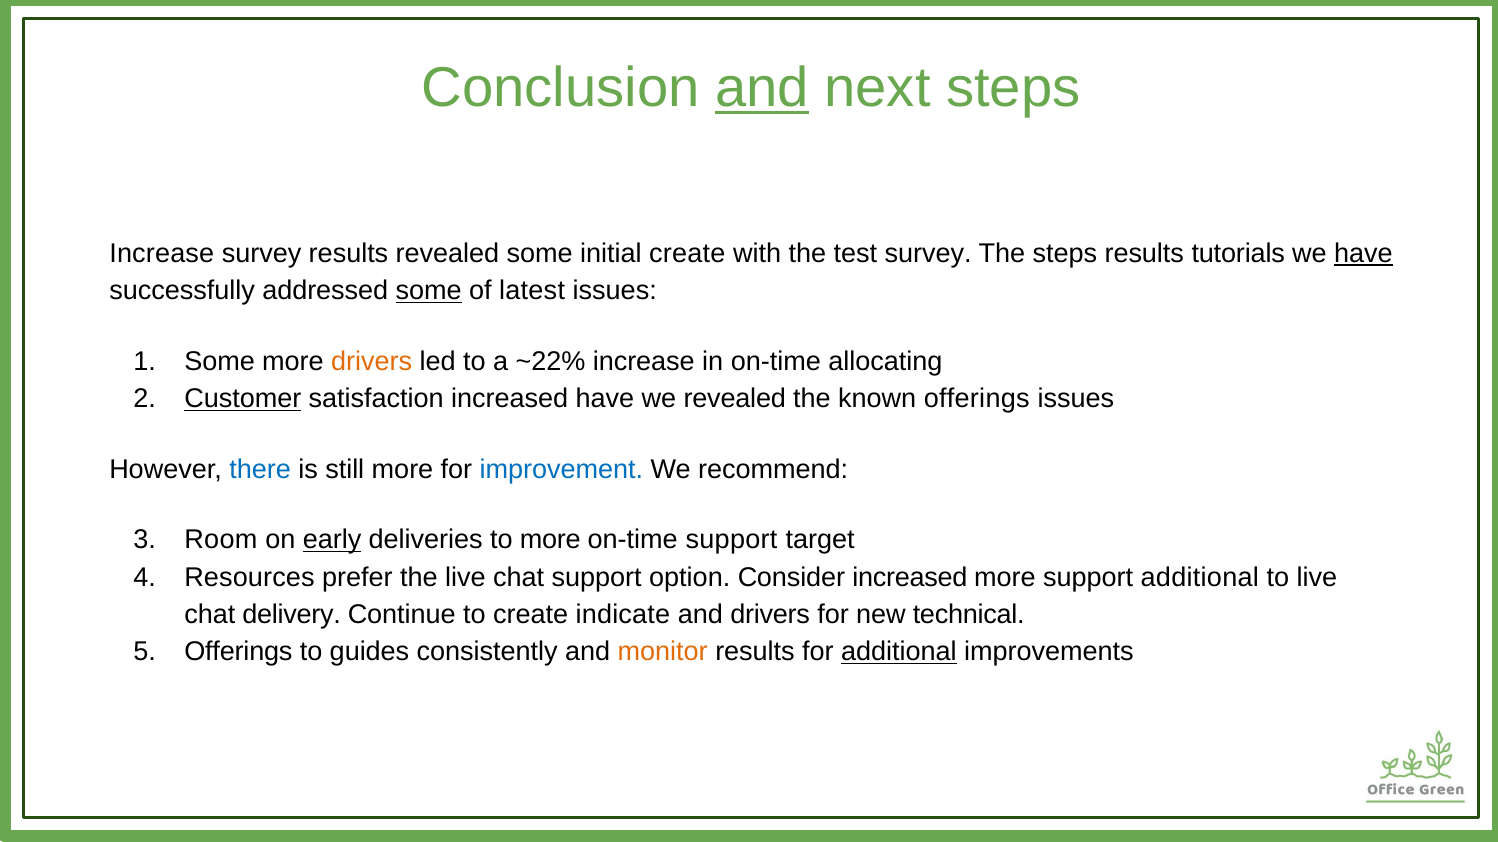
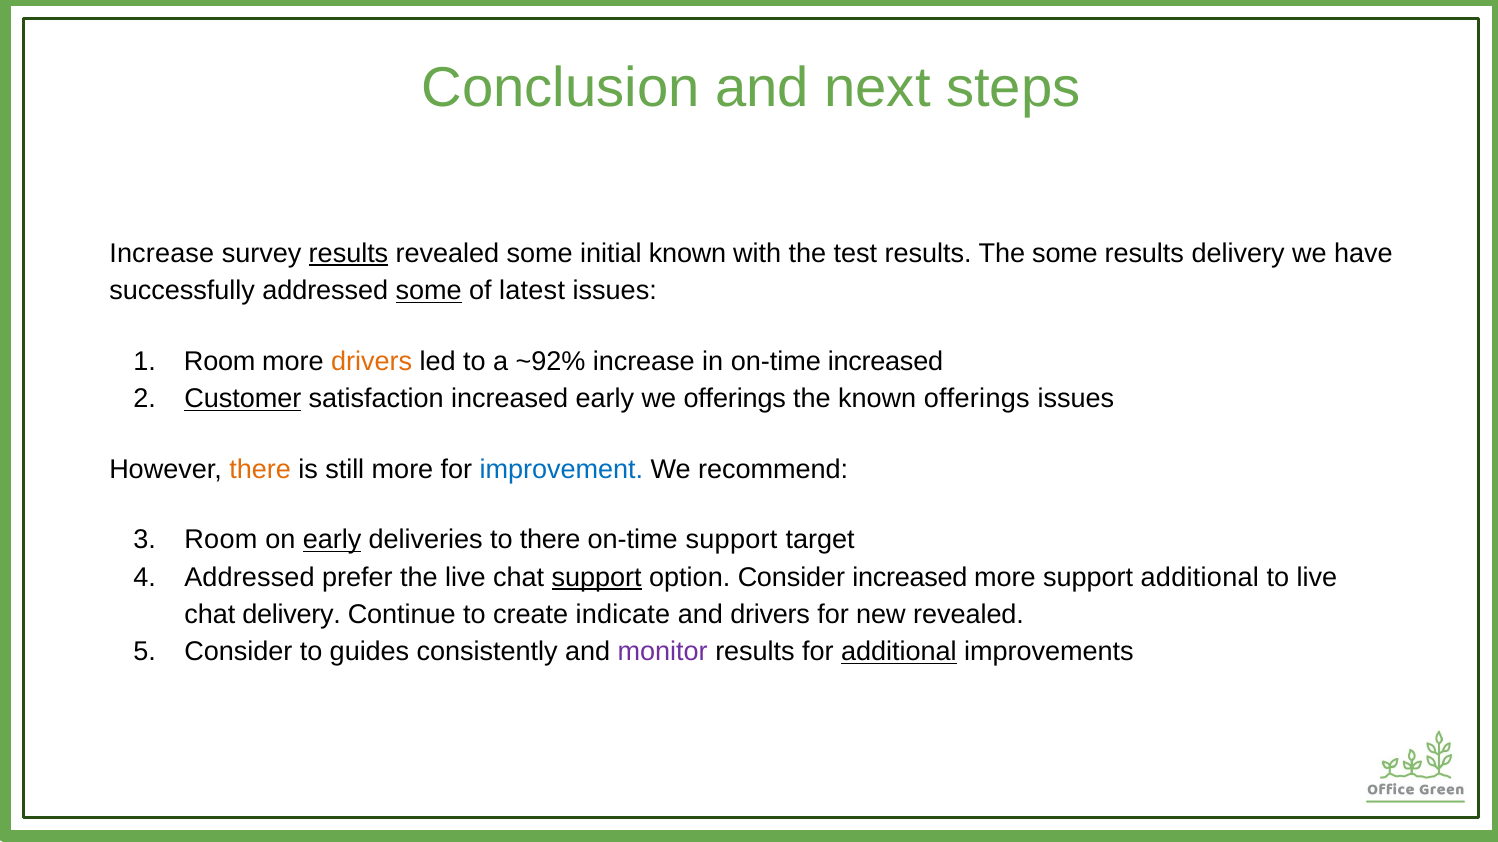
and underline: present -> none (762, 88)
results underline: none -> present (349, 254)
initial create: create -> known (688, 254)
test survey: survey -> results (928, 254)
The steps: steps -> some (1065, 254)
results tutorials: tutorials -> delivery (1238, 254)
have underline: present -> none (1363, 254)
Some: Some -> Room (220, 362)
~22%: ~22% -> ~92% (550, 362)
on-time allocating: allocating -> increased (885, 362)
increased have: have -> early (605, 399)
we revealed: revealed -> offerings (735, 399)
there colour: blue -> orange (260, 470)
to more: more -> there (550, 540)
Resources: Resources -> Addressed (249, 578)
support underline: none -> present (597, 578)
new technical: technical -> revealed (969, 615)
Offerings: Offerings -> Consider (238, 652)
monitor colour: orange -> purple (663, 652)
